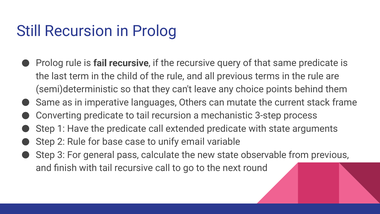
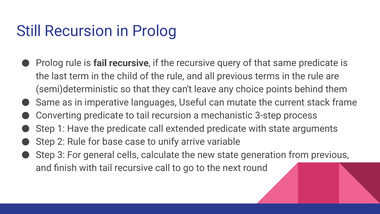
Others: Others -> Useful (193, 102)
email: email -> arrive (193, 142)
pass: pass -> cells (128, 155)
observable: observable -> generation (264, 155)
